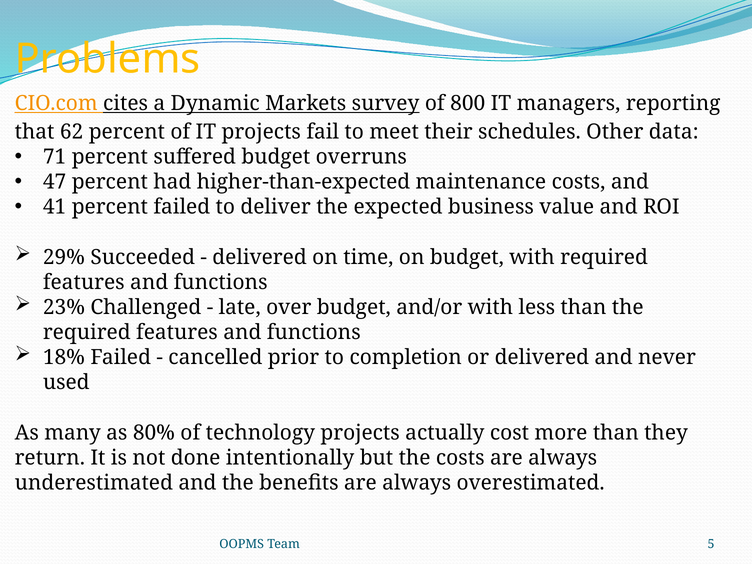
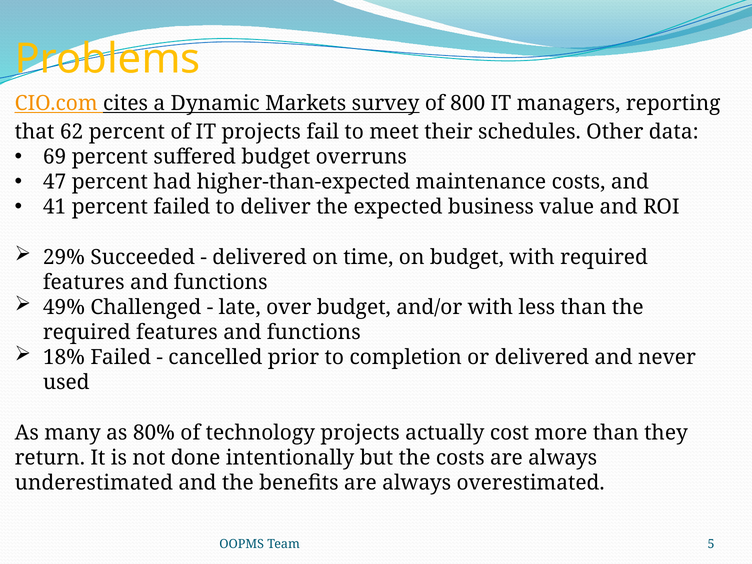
71: 71 -> 69 (55, 157)
23%: 23% -> 49% (64, 307)
